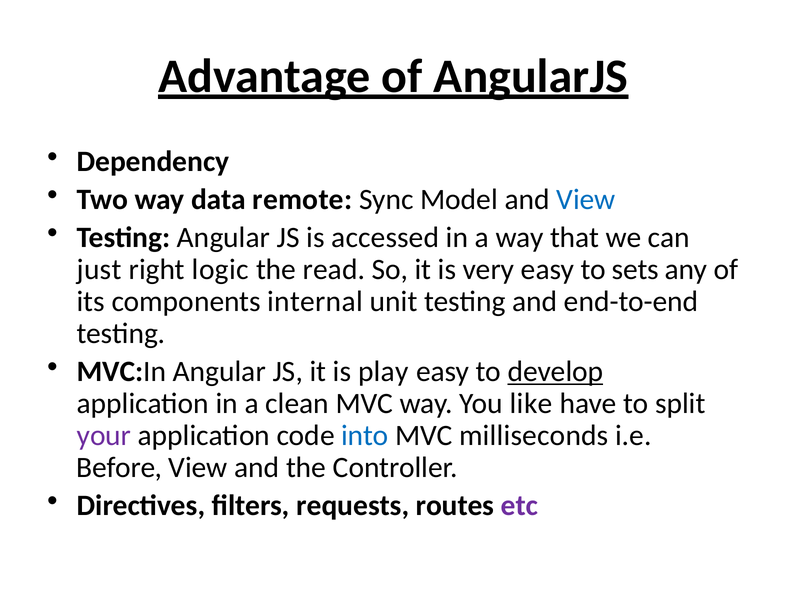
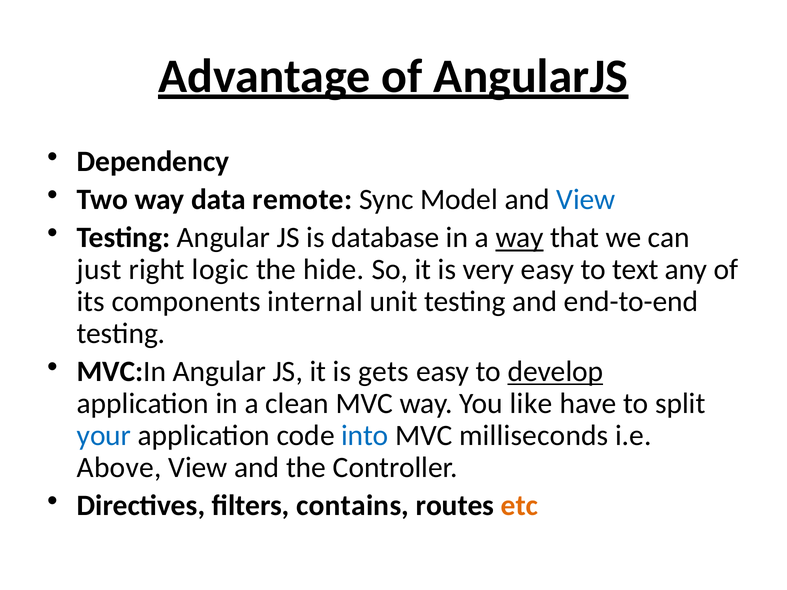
accessed: accessed -> database (385, 238)
way underline: none -> present (520, 238)
read: read -> hide (334, 270)
sets: sets -> text (635, 270)
play: play -> gets (383, 372)
your colour: purple -> blue (104, 436)
Before: Before -> Above (119, 468)
requests: requests -> contains (353, 506)
etc colour: purple -> orange (519, 506)
